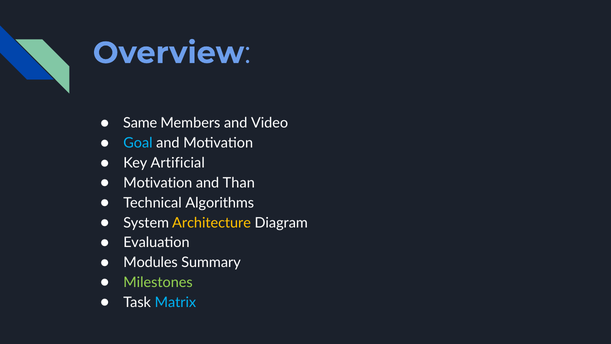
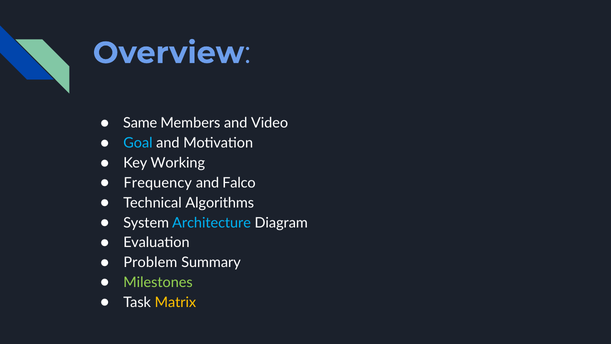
Artificial: Artificial -> Working (178, 163)
Motivation: Motivation -> Frequency (158, 183)
Than: Than -> Falco (239, 183)
Architecture colour: yellow -> light blue (212, 223)
Modules: Modules -> Problem (150, 262)
Matrix colour: light blue -> yellow (175, 302)
